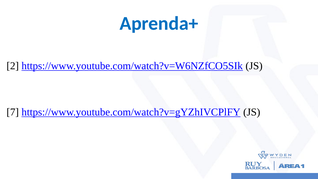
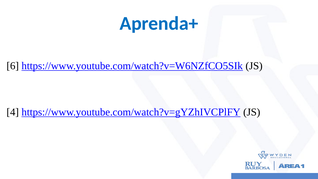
2: 2 -> 6 (13, 66)
7: 7 -> 4 (13, 112)
